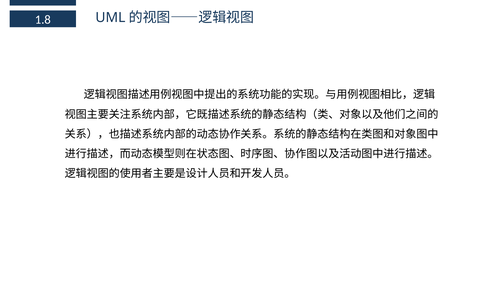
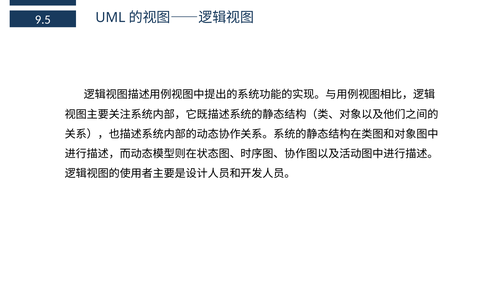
1.8: 1.8 -> 9.5 (43, 20)
